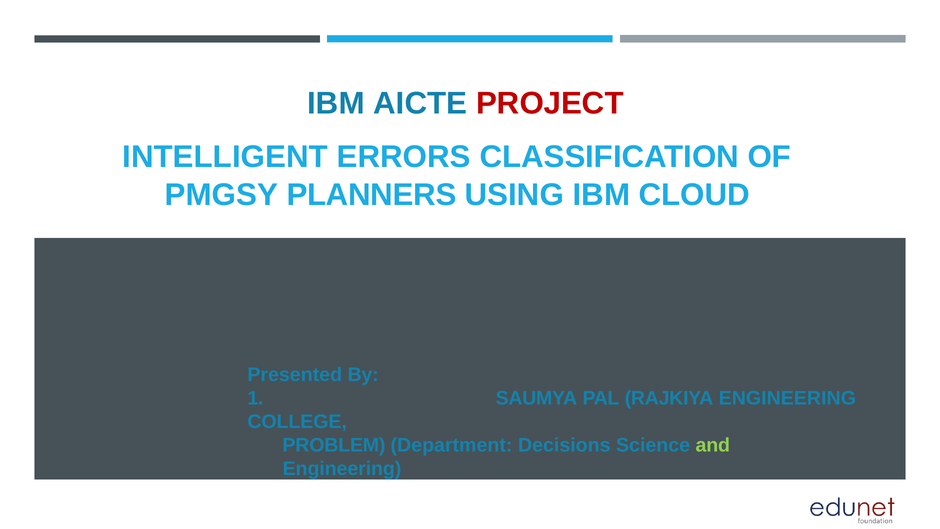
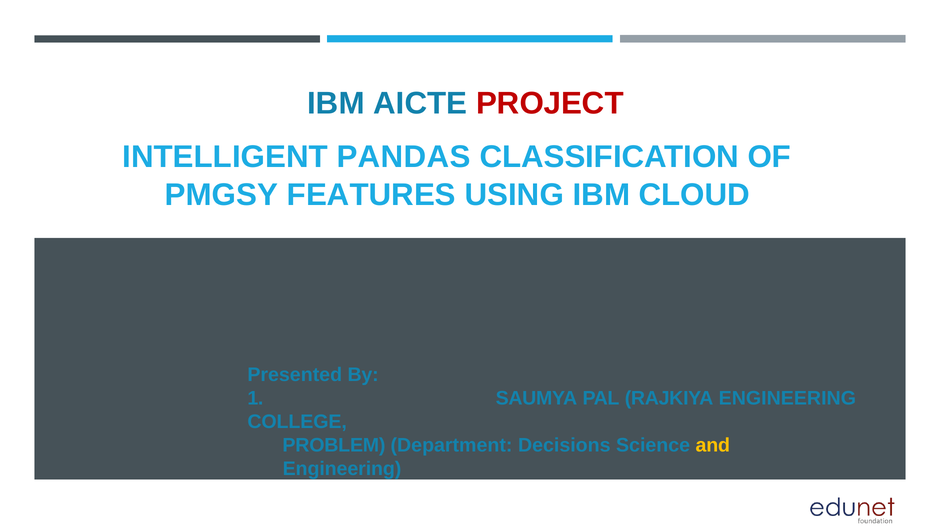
ERRORS: ERRORS -> PANDAS (404, 157)
PLANNERS: PLANNERS -> FEATURES (371, 195)
and colour: light green -> yellow (713, 445)
